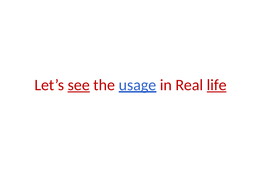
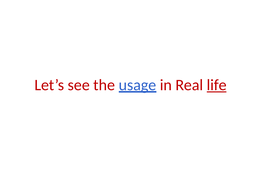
see underline: present -> none (79, 85)
